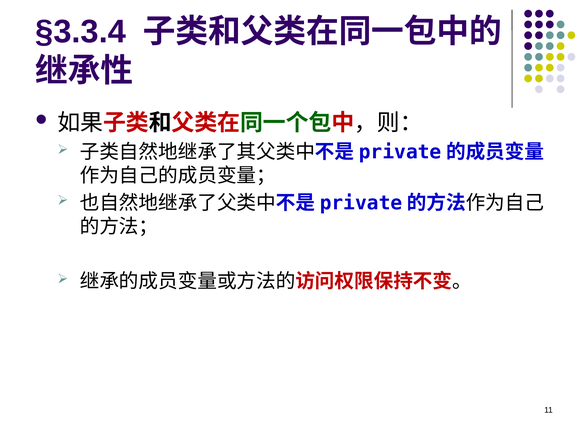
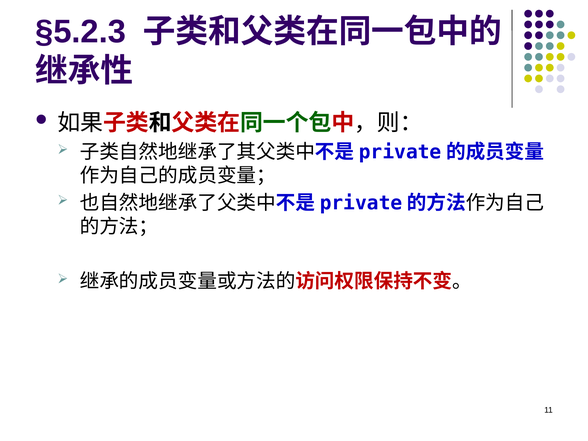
§3.3.4: §3.3.4 -> §5.2.3 (81, 32)
